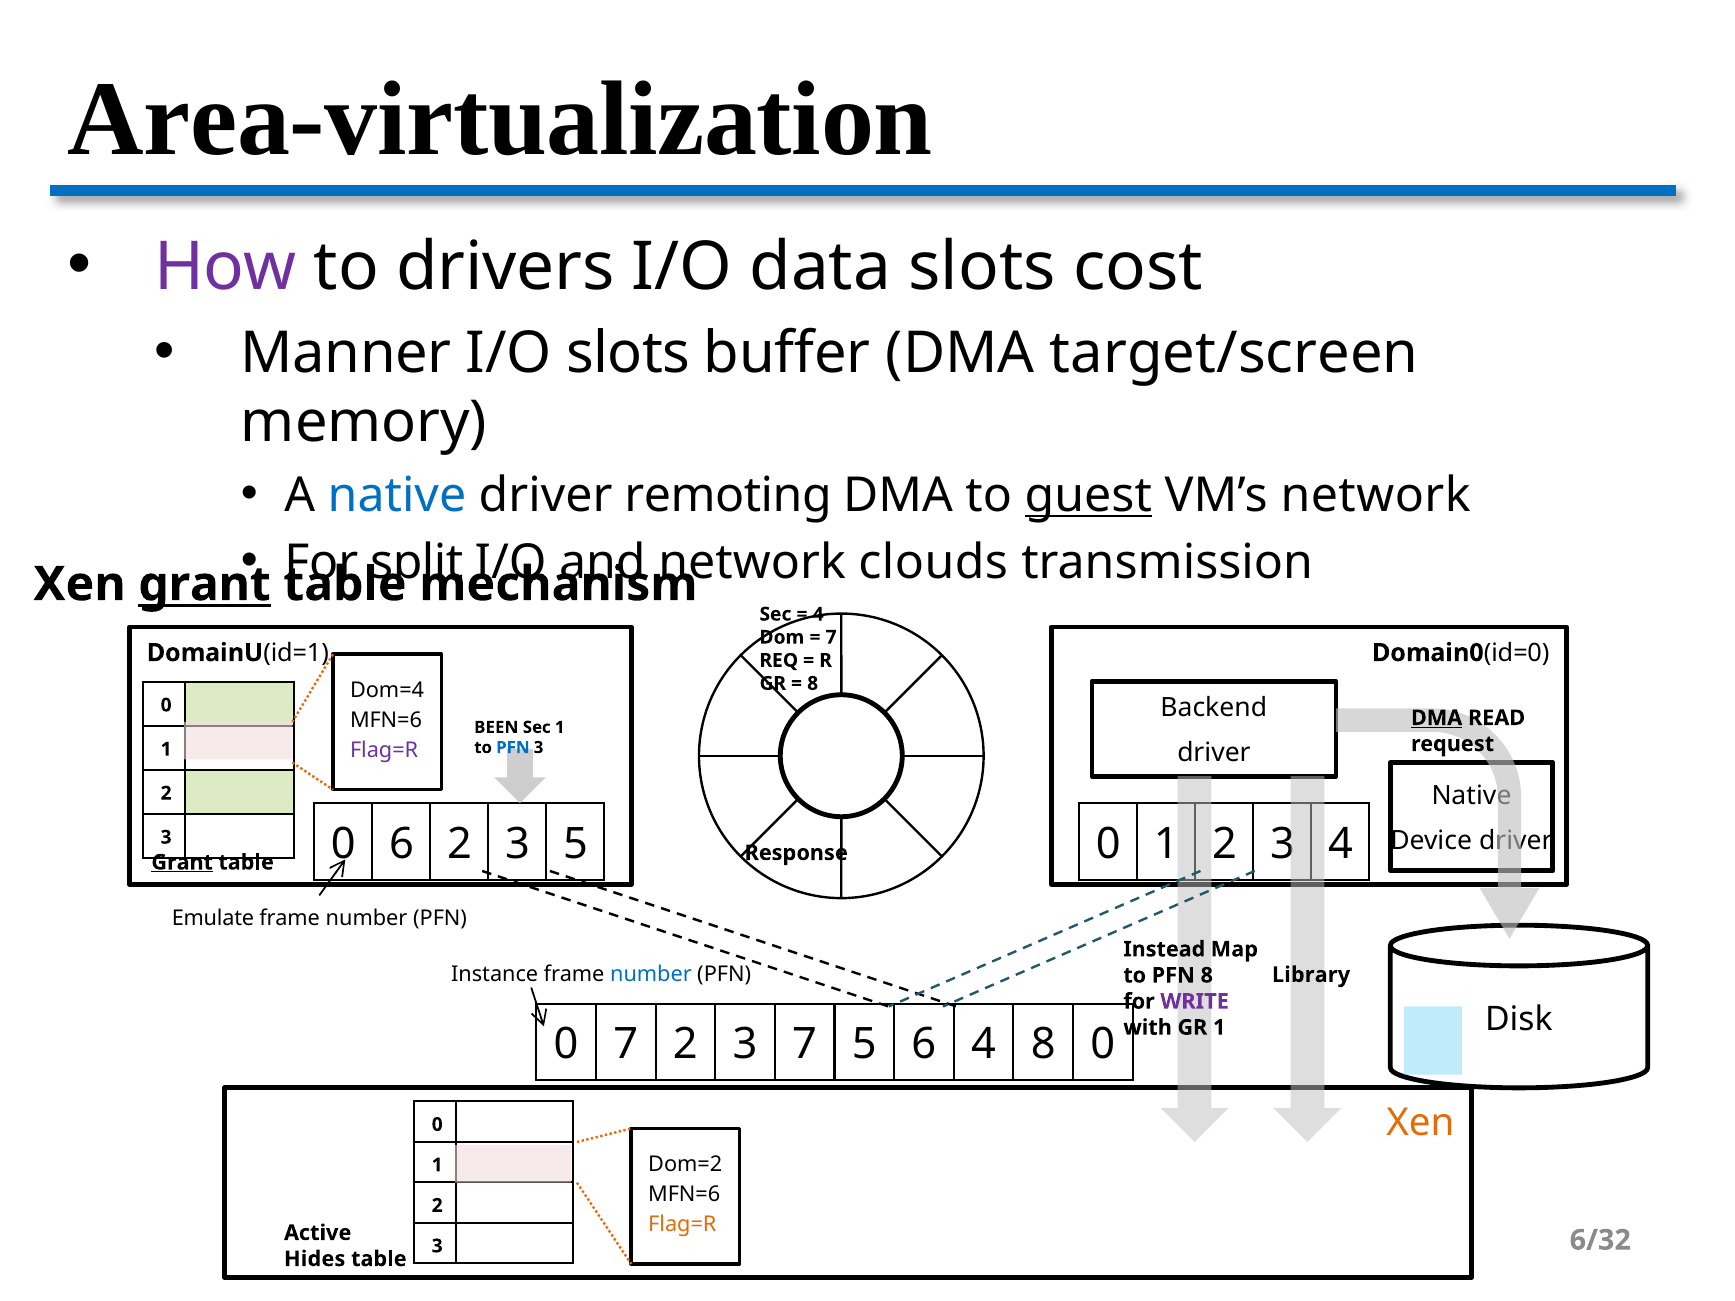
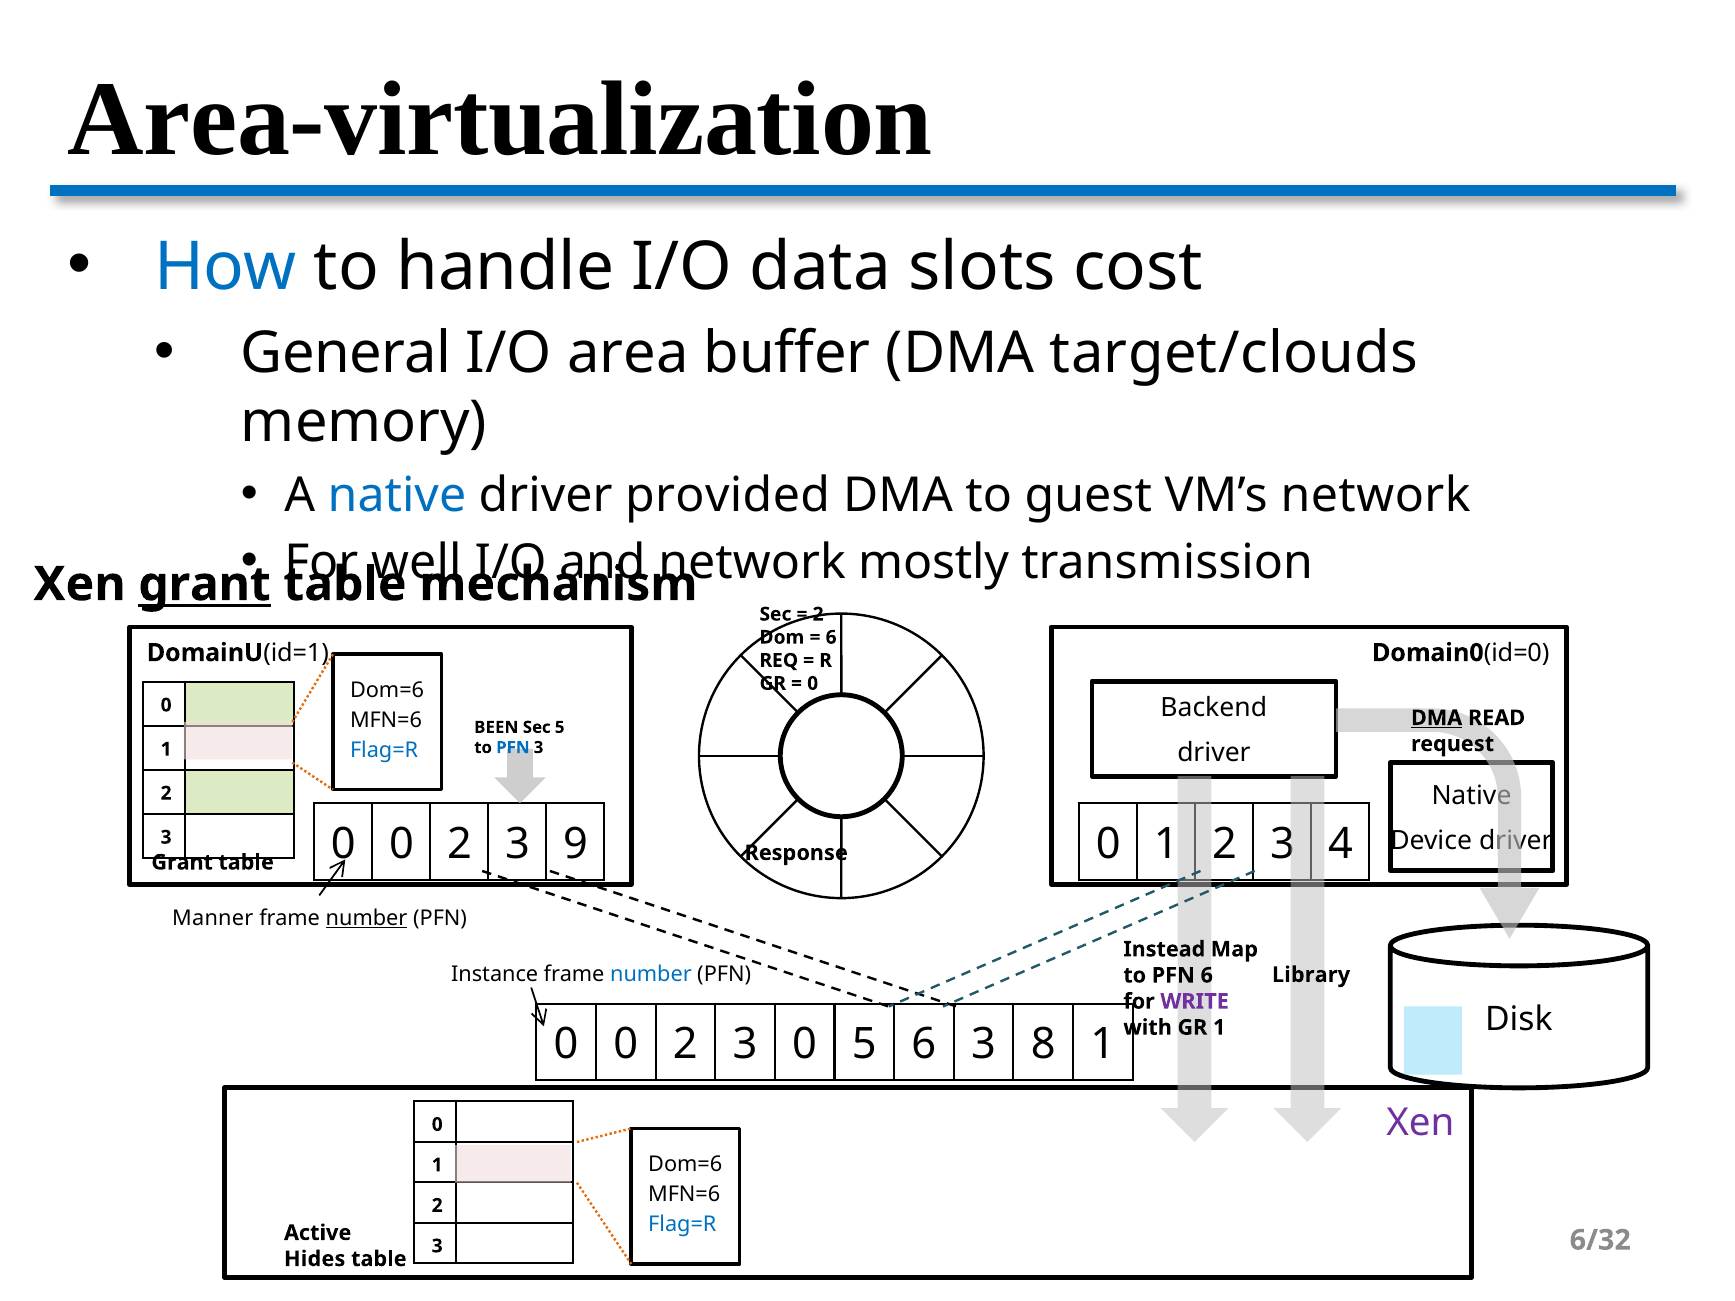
How colour: purple -> blue (226, 267)
drivers: drivers -> handle (505, 267)
Manner: Manner -> General (346, 353)
I/O slots: slots -> area (628, 353)
target/screen: target/screen -> target/clouds (1234, 353)
remoting: remoting -> provided (728, 495)
guest underline: present -> none (1088, 495)
split: split -> well (416, 563)
clouds: clouds -> mostly (934, 563)
4: 4 -> 2 (818, 614)
7: 7 -> 6 (831, 637)
8: 8 -> 0 (813, 684)
Dom=4: Dom=4 -> Dom=6 (387, 690)
Sec 1: 1 -> 5 (560, 727)
Flag=R colour: purple -> blue (384, 750)
6: 6 -> 0 (401, 844)
3 5: 5 -> 9 (576, 844)
Grant underline: present -> none (182, 863)
Emulate: Emulate -> Manner (213, 919)
number underline: none -> present (367, 919)
PFN 8: 8 -> 6 (1207, 976)
7: 7 -> 0 (626, 1045)
2 3 7: 7 -> 0 (805, 1045)
6 4: 4 -> 3 (984, 1045)
8 0: 0 -> 1 (1103, 1045)
Xen colour: orange -> purple (1420, 1123)
Dom=2: Dom=2 -> Dom=6 (685, 1164)
Flag=R colour: orange -> blue (682, 1225)
